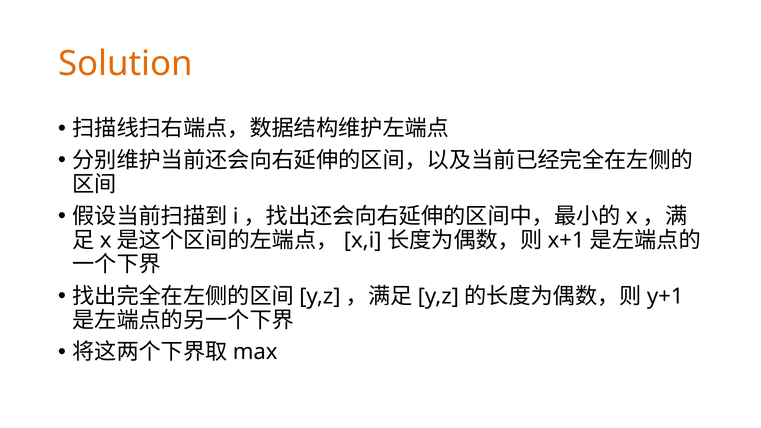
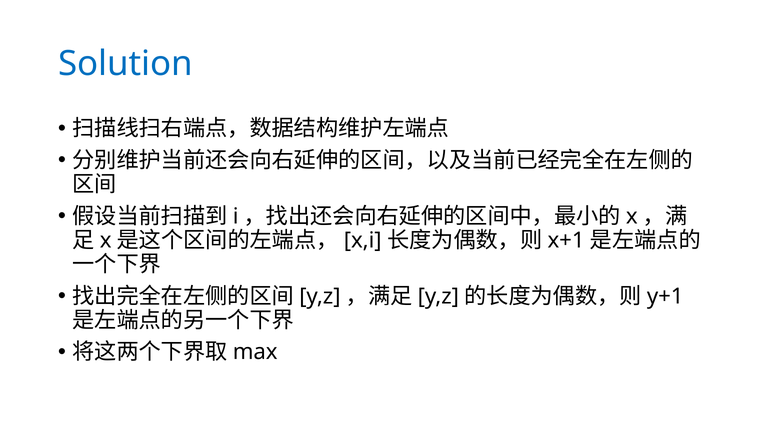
Solution colour: orange -> blue (126, 64)
